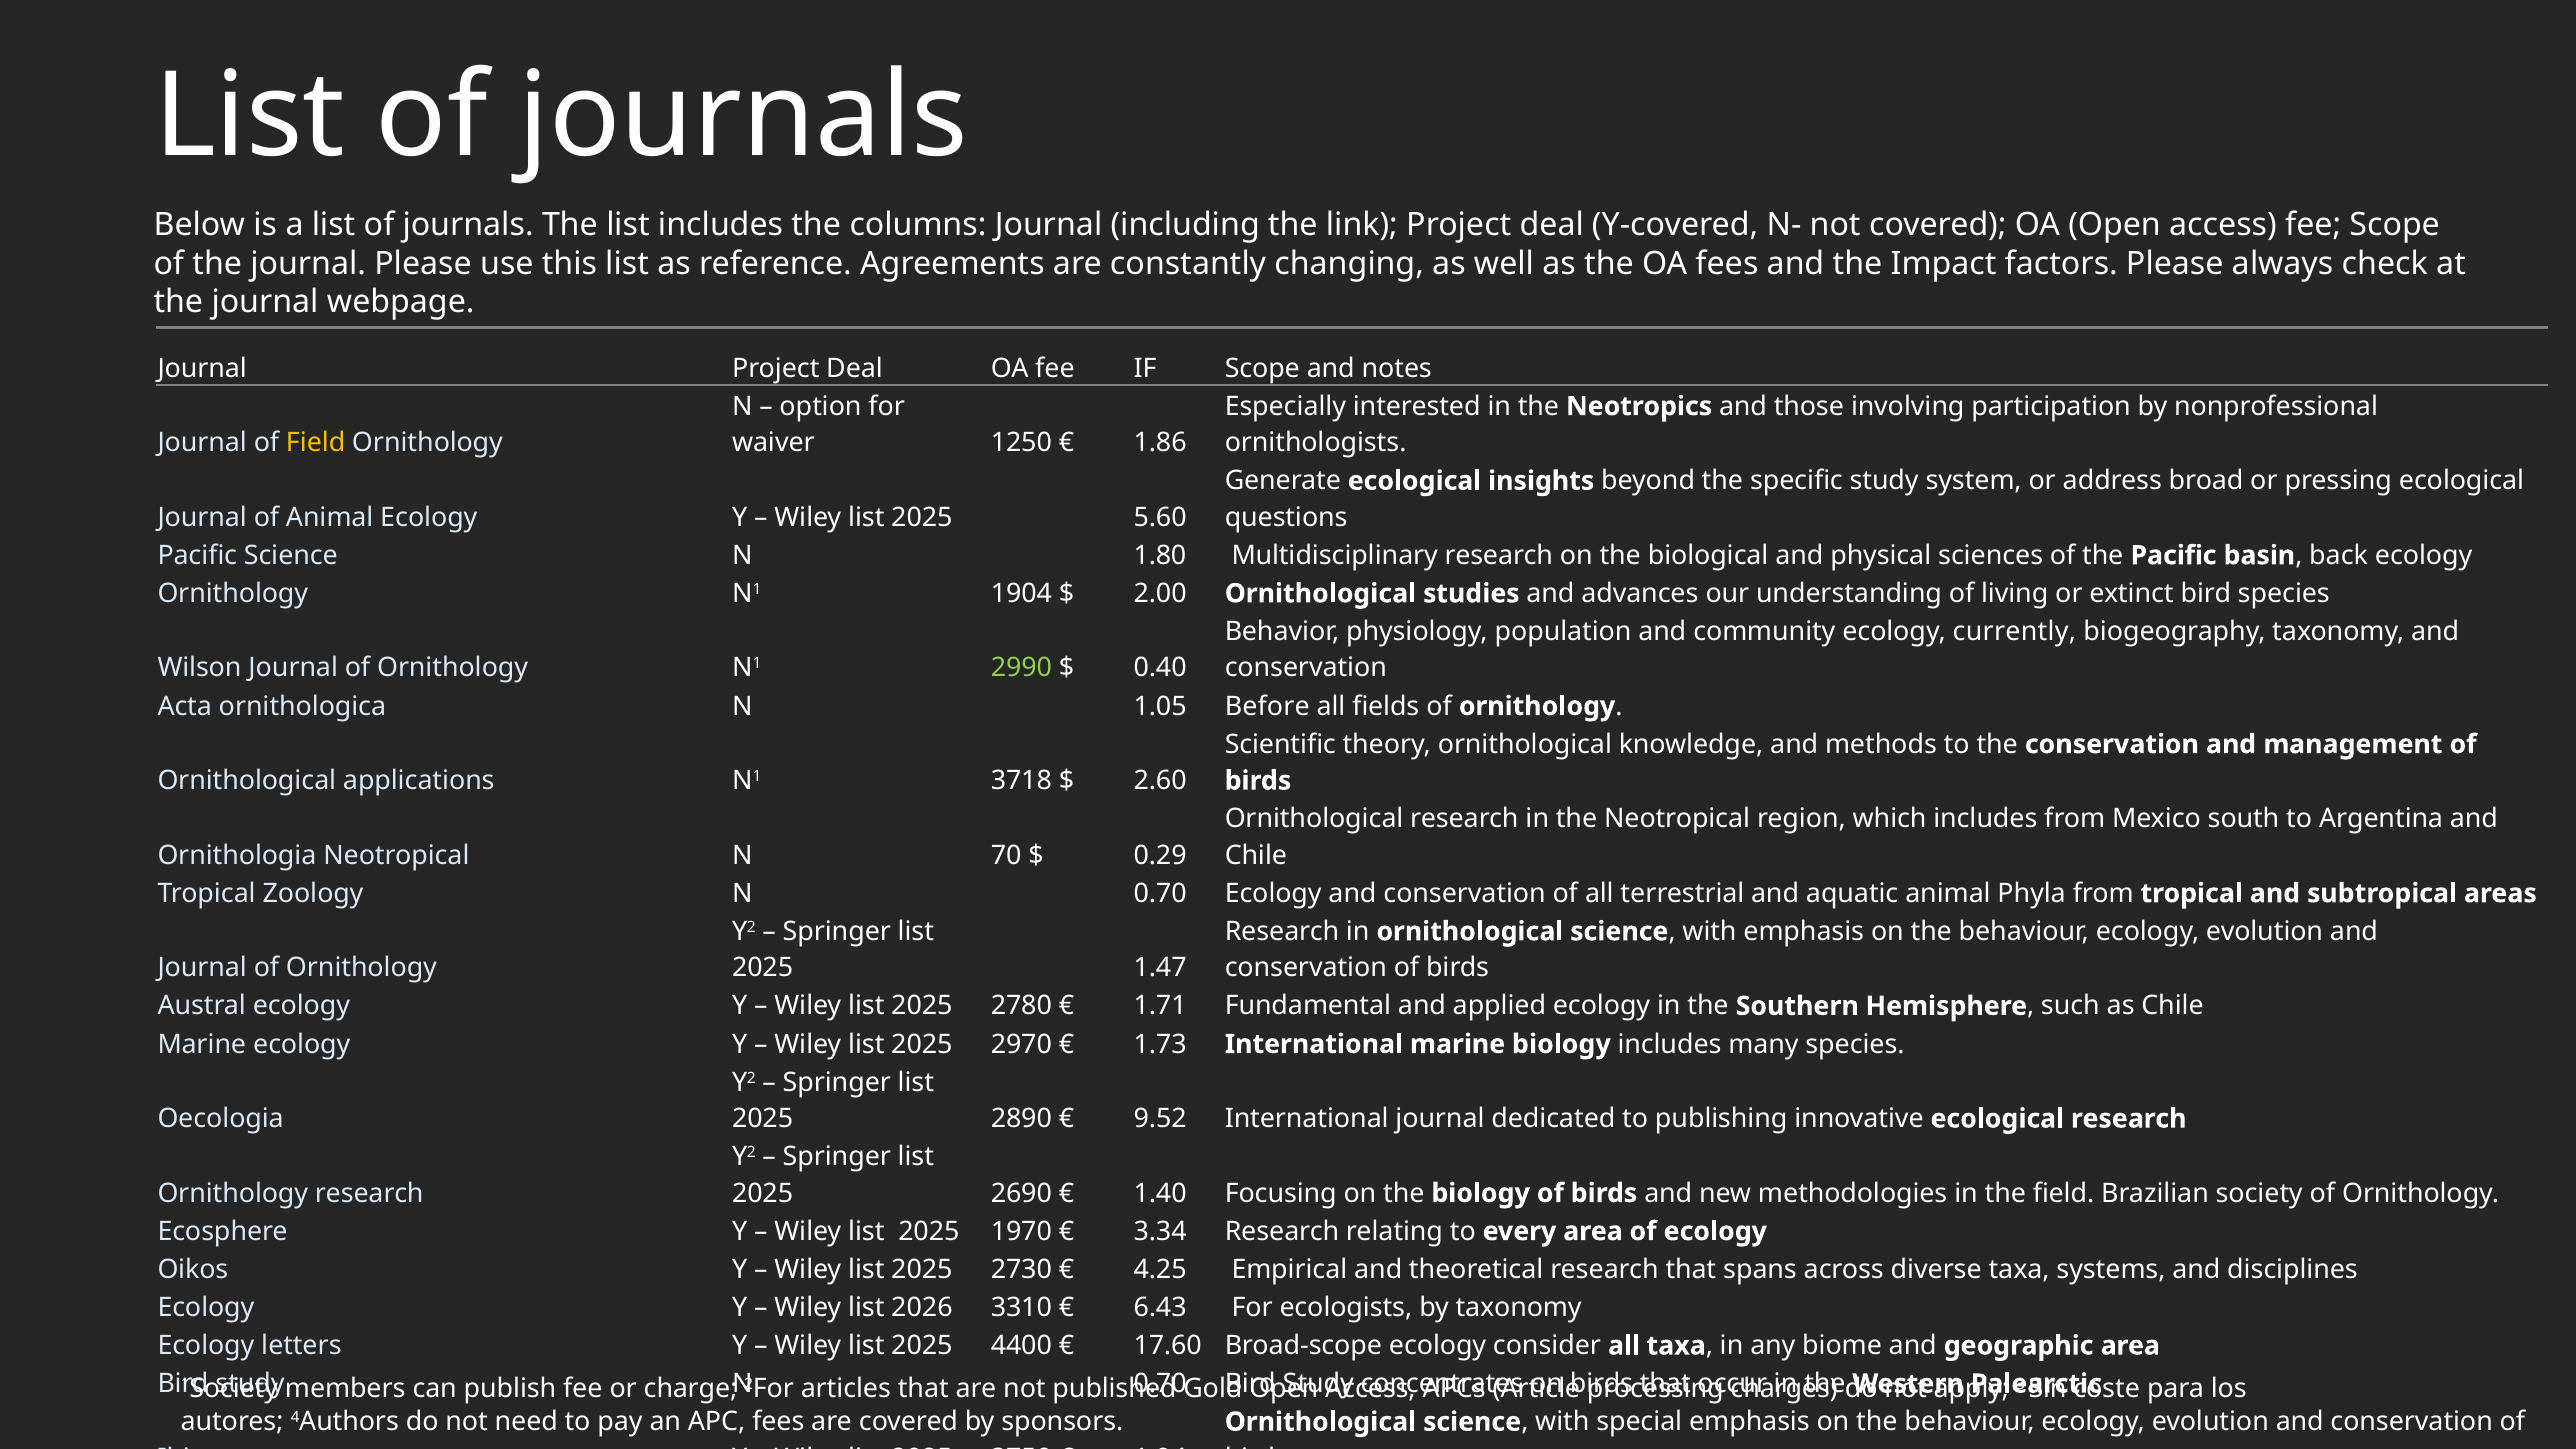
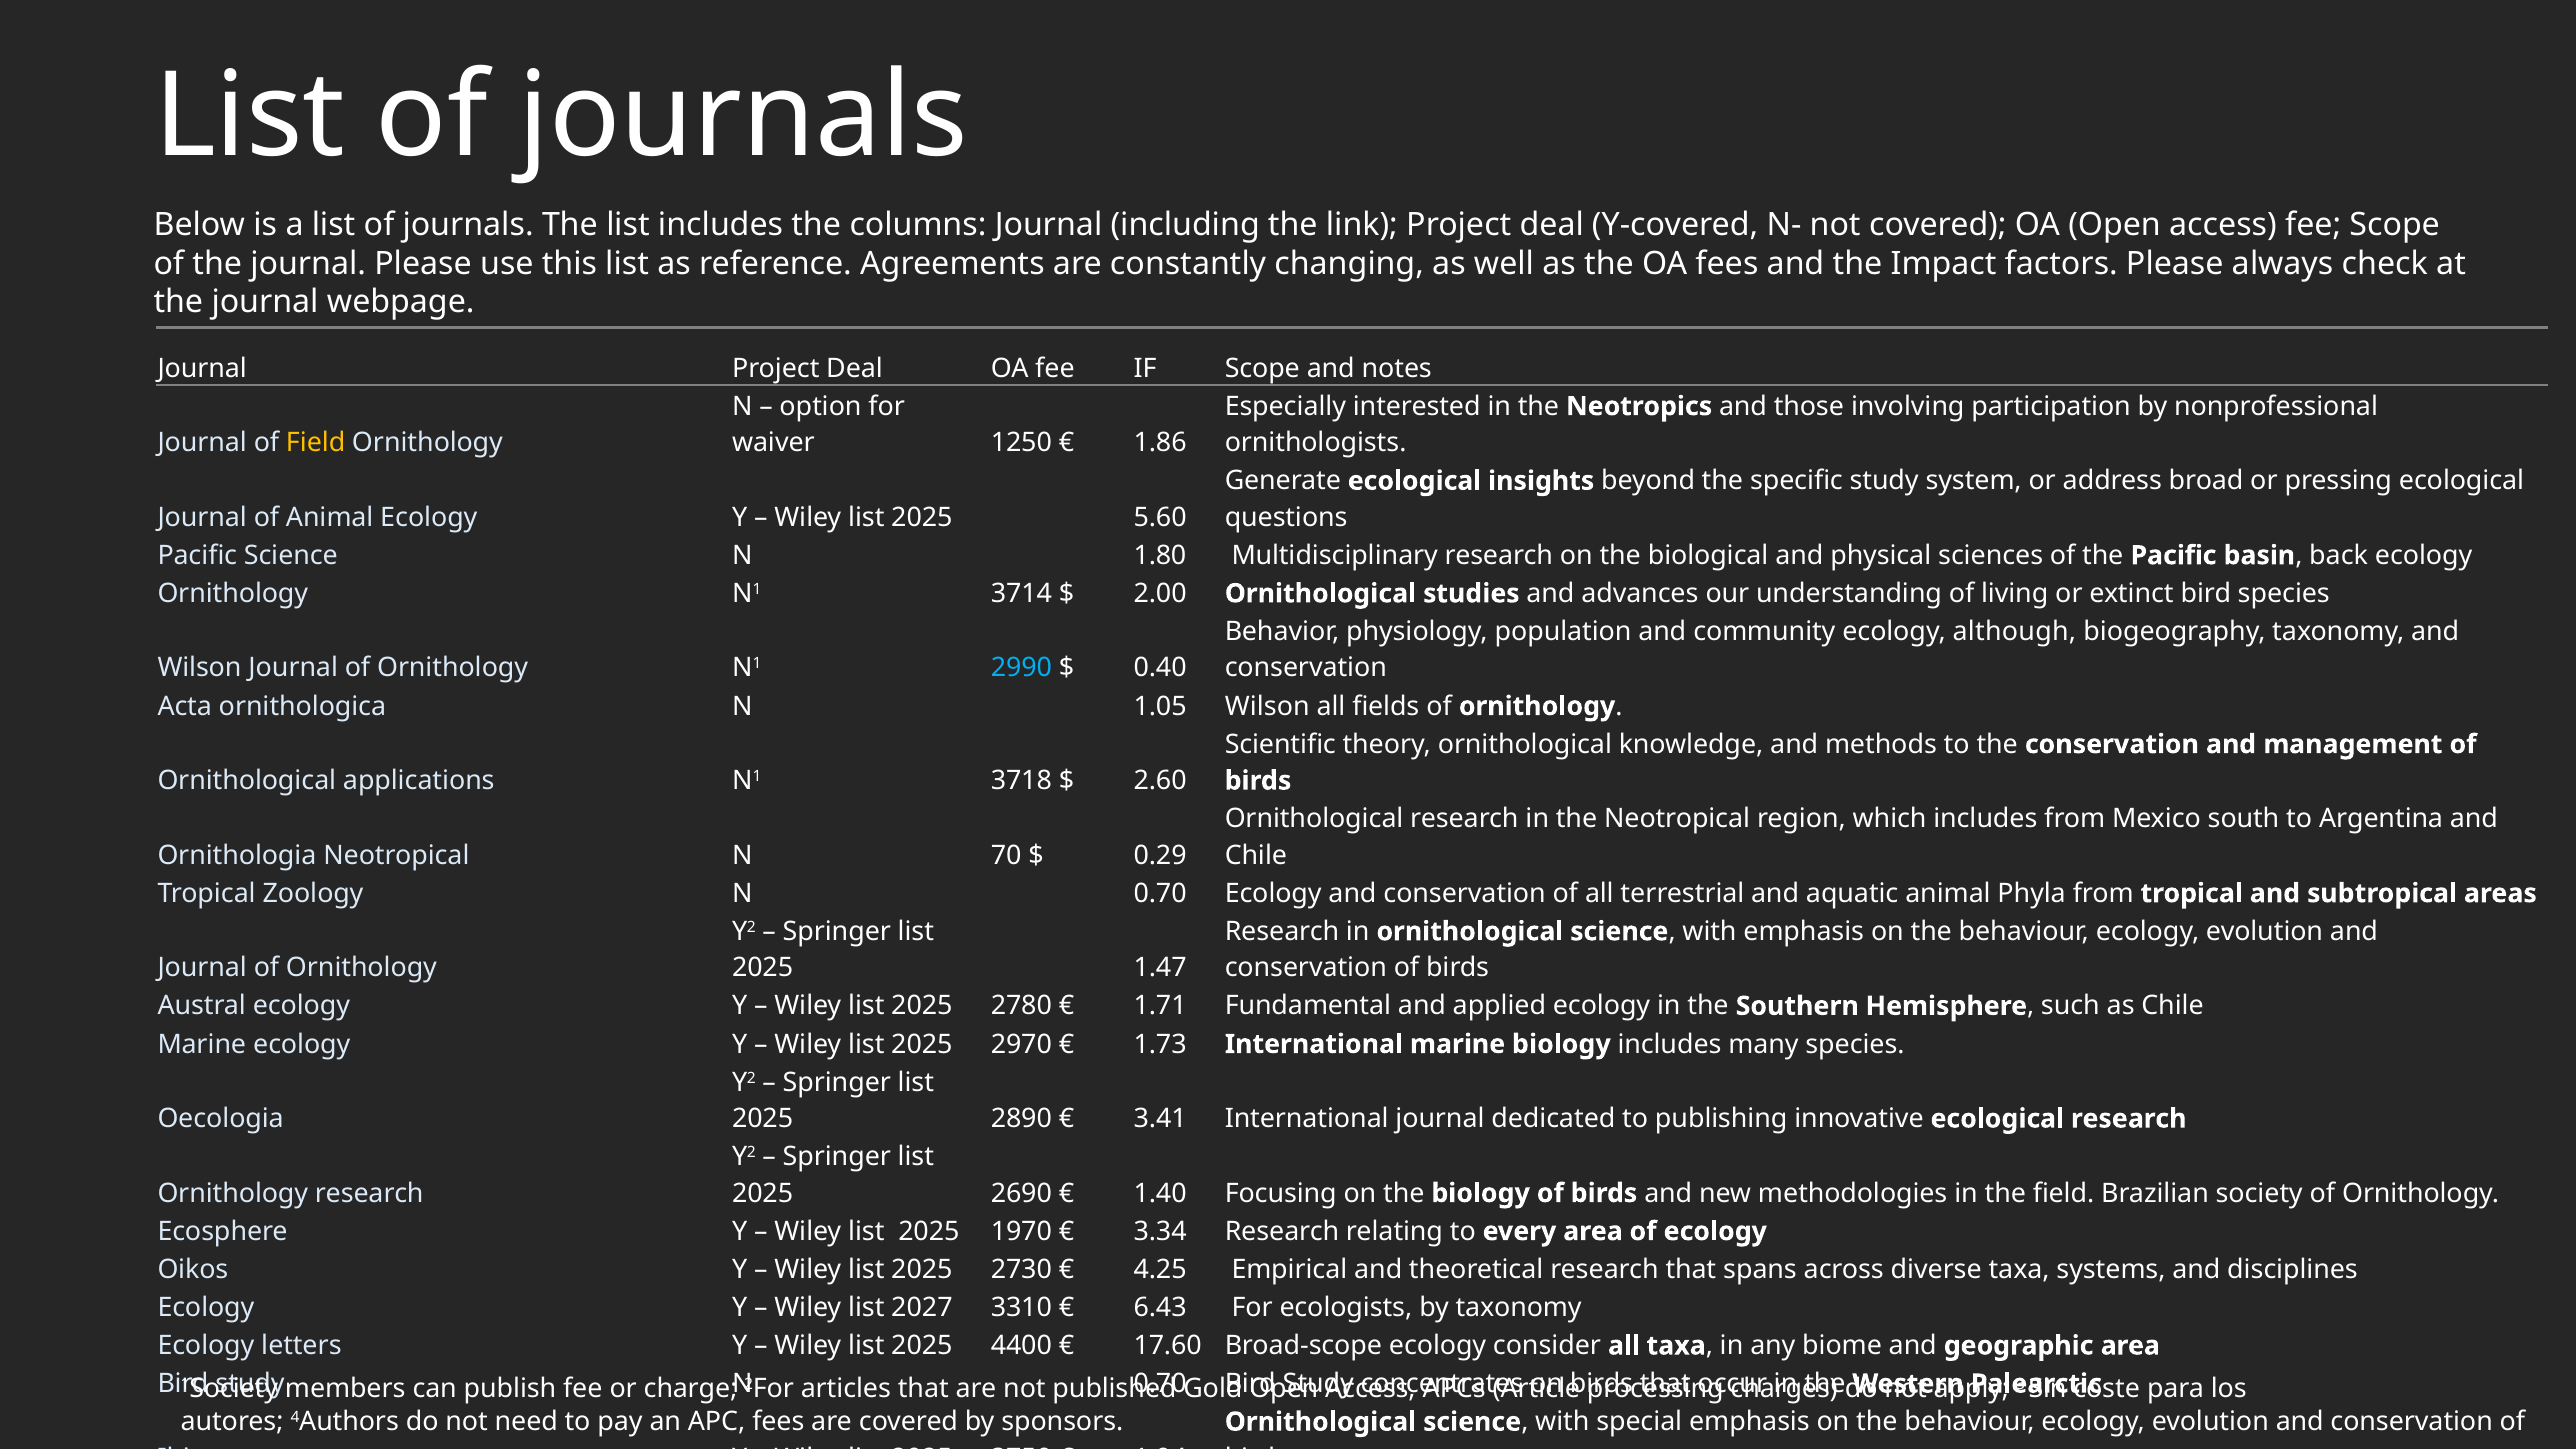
1904: 1904 -> 3714 (1022, 594)
currently: currently -> although (2014, 632)
2990 colour: light green -> light blue (1022, 668)
1.05 Before: Before -> Wilson (1267, 706)
9.52: 9.52 -> 3.41 (1160, 1119)
2026: 2026 -> 2027 (922, 1308)
